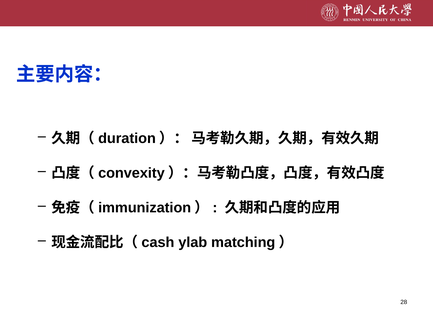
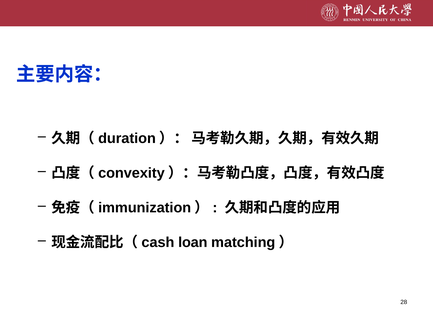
ylab: ylab -> loan (193, 242)
